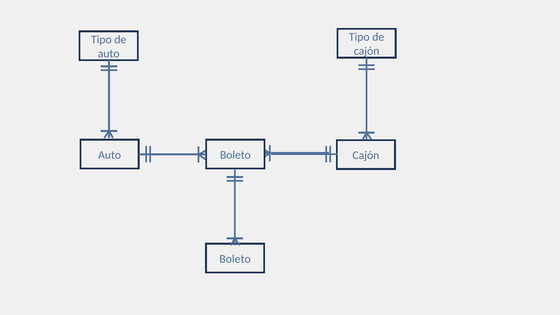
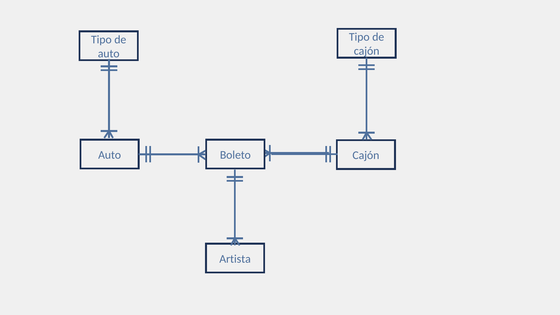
Boleto: Boleto -> Artista (235, 259)
